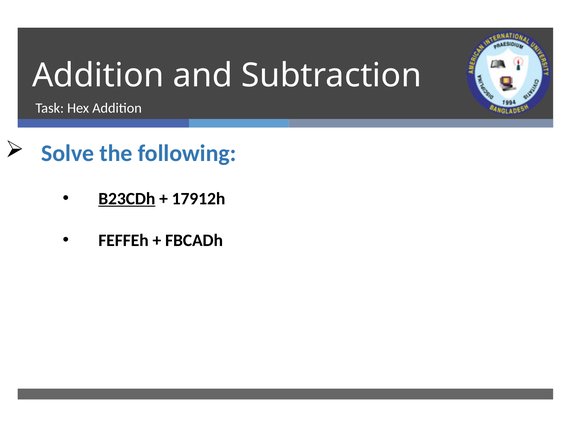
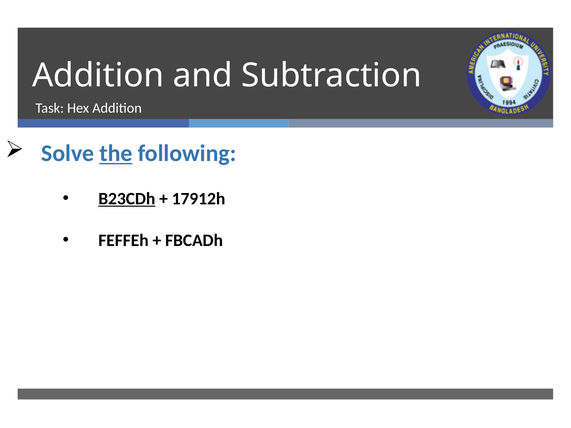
the underline: none -> present (116, 153)
